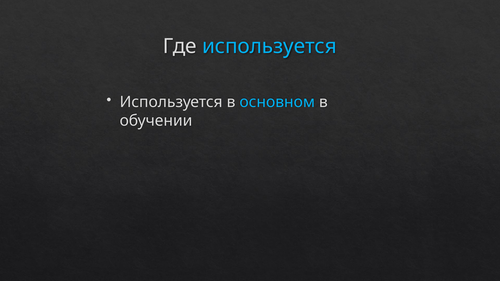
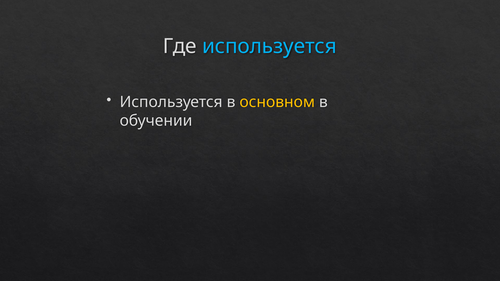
основном colour: light blue -> yellow (277, 102)
